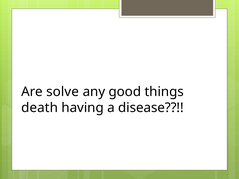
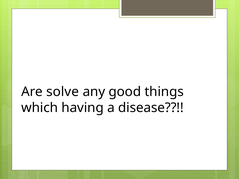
death: death -> which (40, 108)
